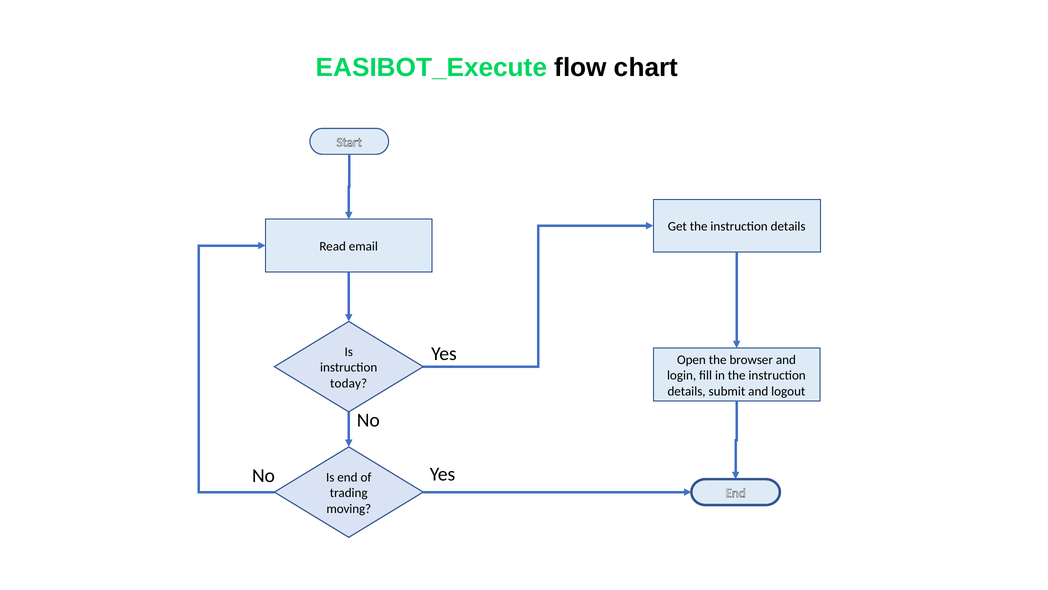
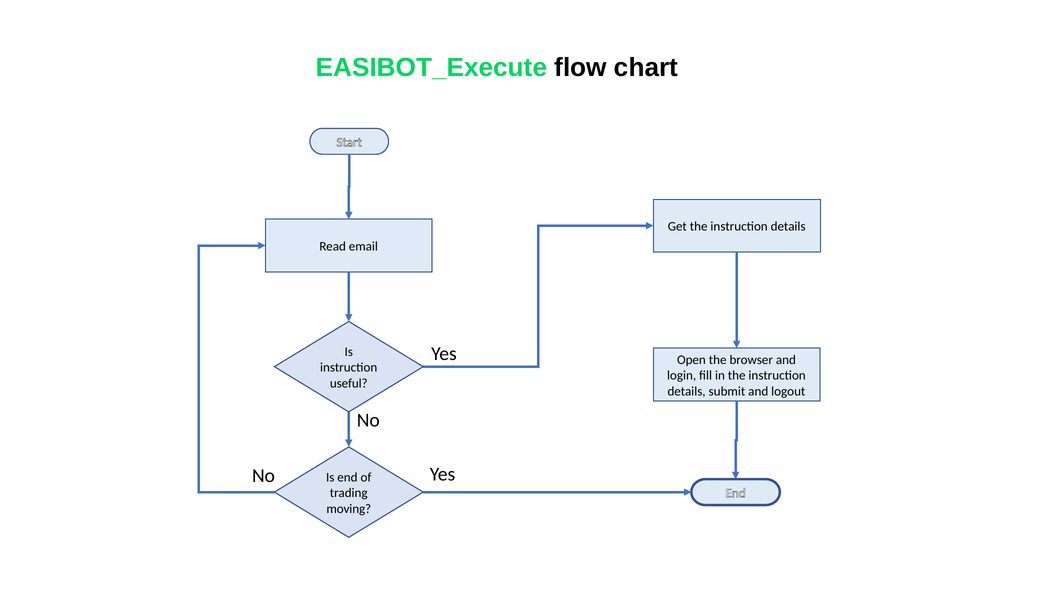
today: today -> useful (349, 383)
